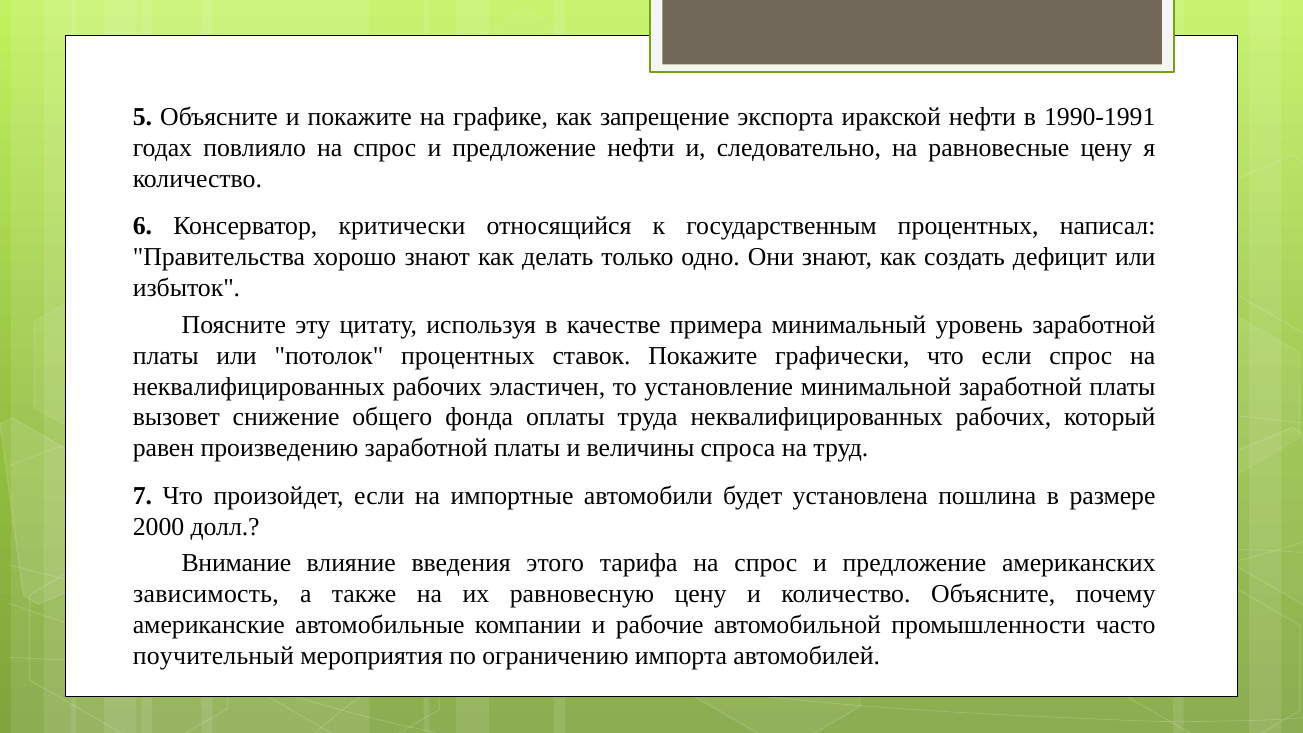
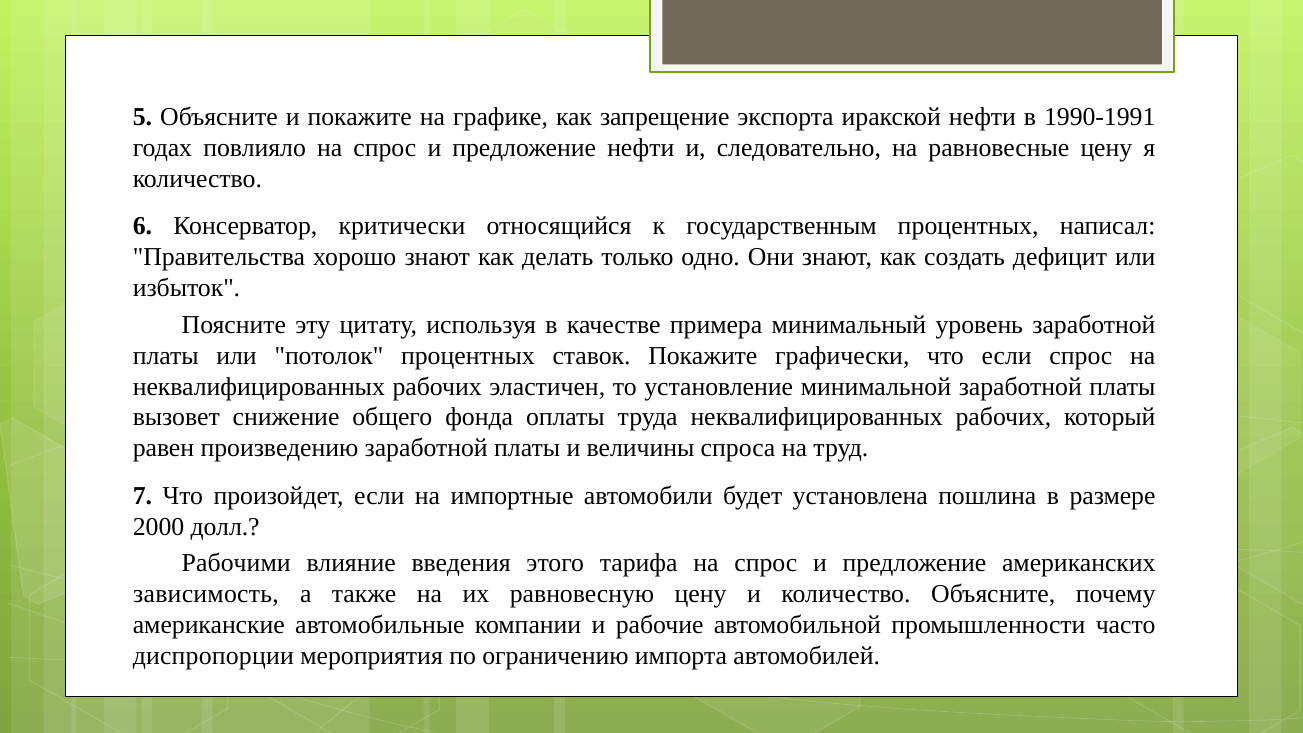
Внимание: Внимание -> Рабочими (236, 563)
поучительный: поучительный -> диспропорции (213, 656)
